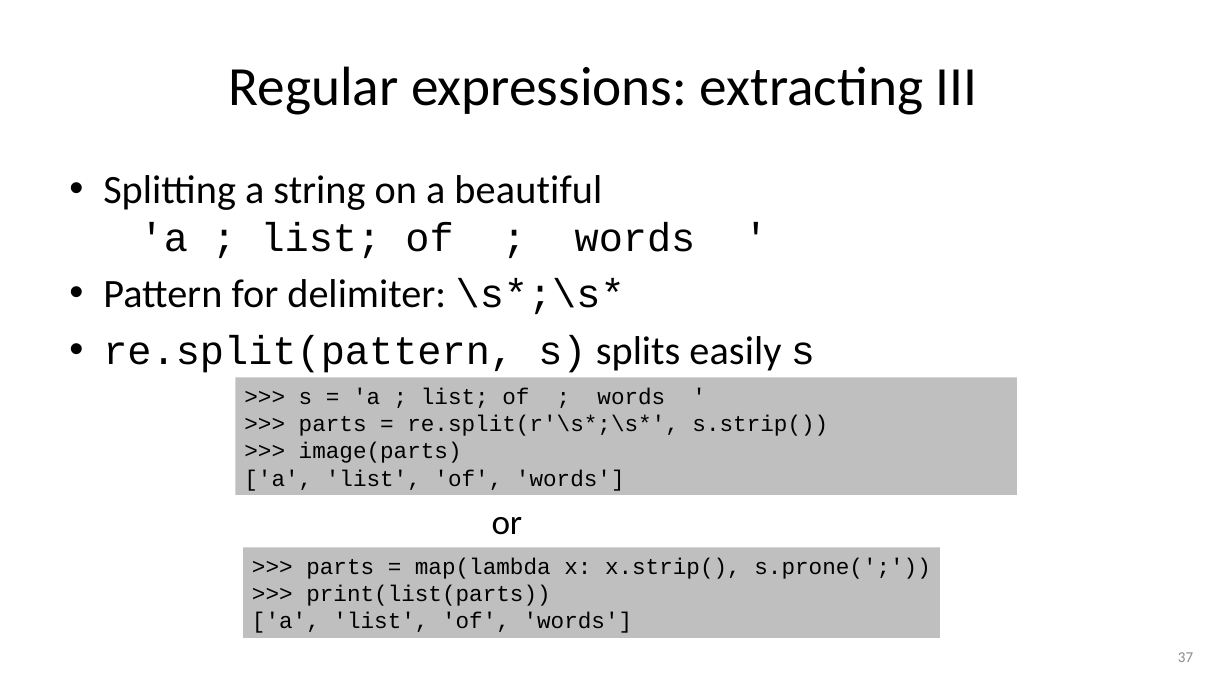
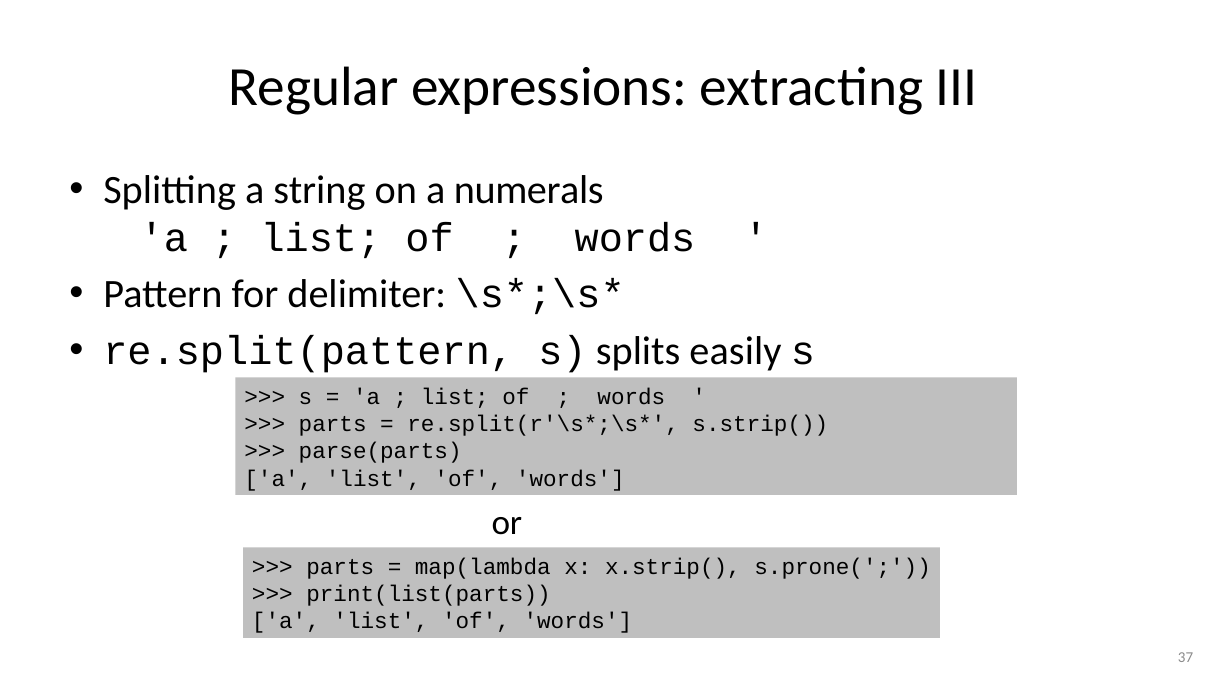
beautiful: beautiful -> numerals (529, 190)
image(parts: image(parts -> parse(parts (380, 451)
